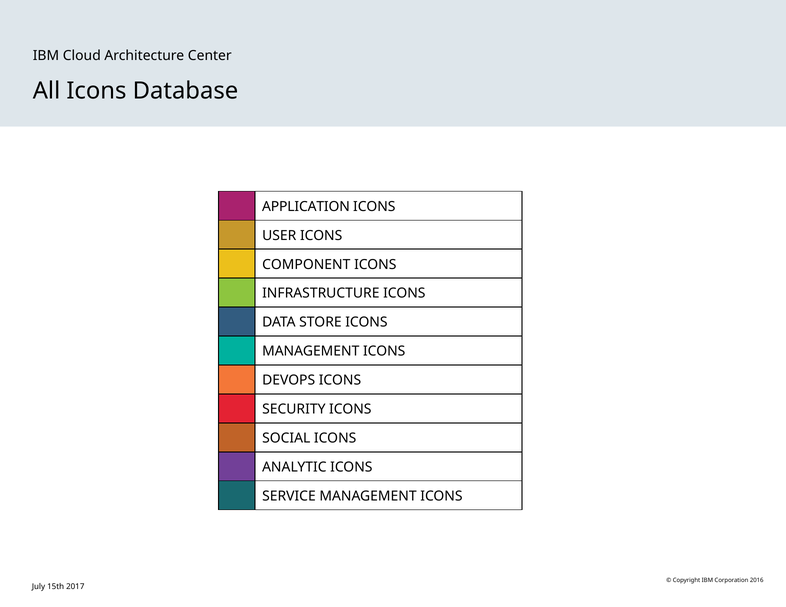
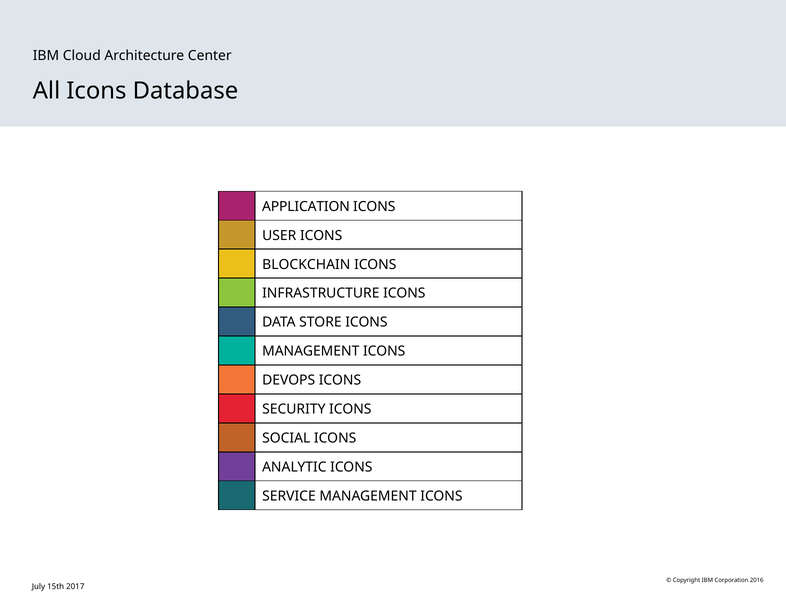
COMPONENT: COMPONENT -> BLOCKCHAIN (306, 265)
